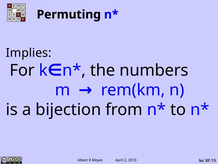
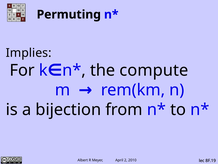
numbers: numbers -> compute (154, 70)
